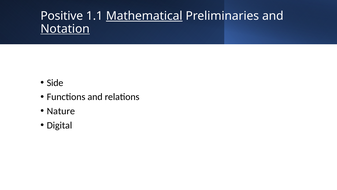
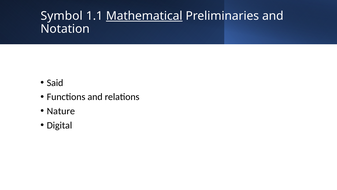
Positive: Positive -> Symbol (62, 16)
Notation underline: present -> none (65, 29)
Side: Side -> Said (55, 83)
